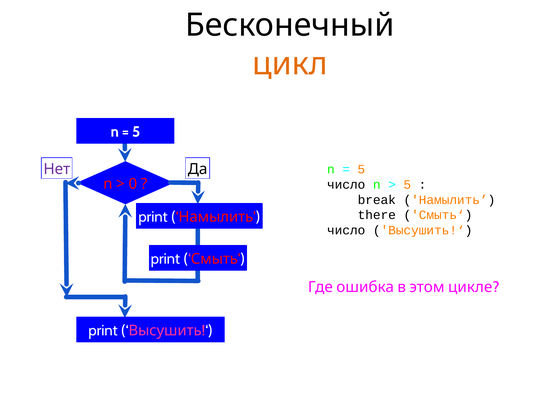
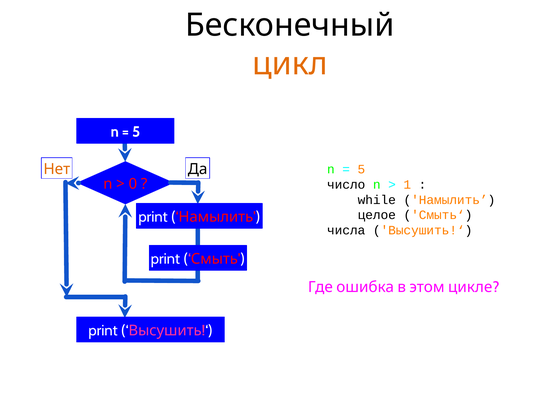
Нет colour: purple -> orange (57, 169)
5: 5 -> 1 (407, 184)
break: break -> while (377, 199)
there: there -> целое (377, 215)
число: число -> числа (346, 230)
